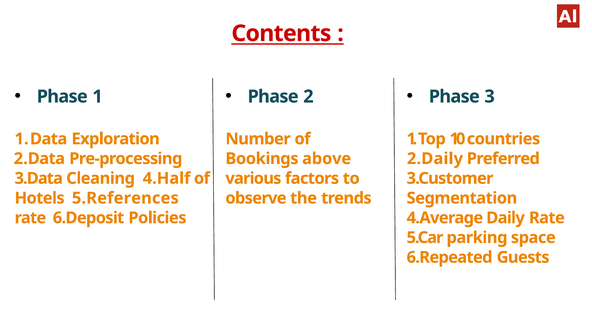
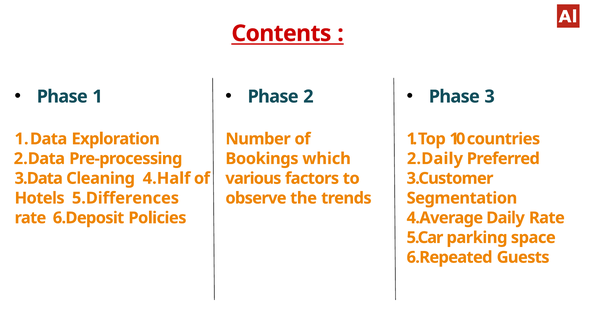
above: above -> which (327, 159)
5.References: 5.References -> 5.Differences (125, 198)
